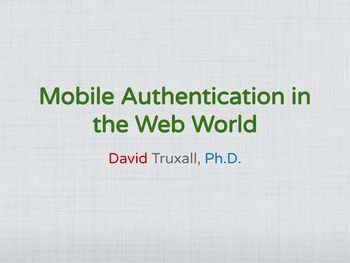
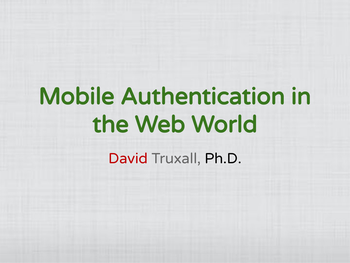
Ph.D colour: blue -> black (223, 158)
